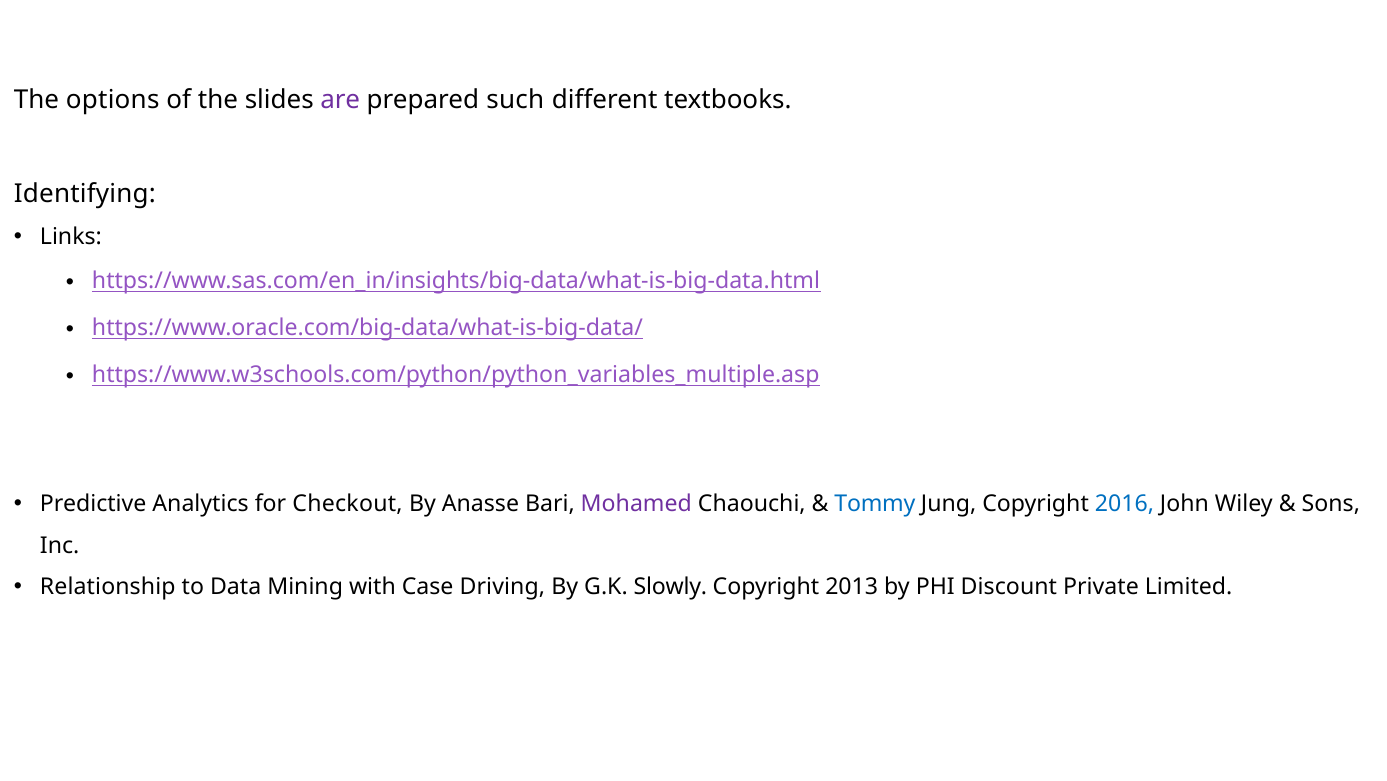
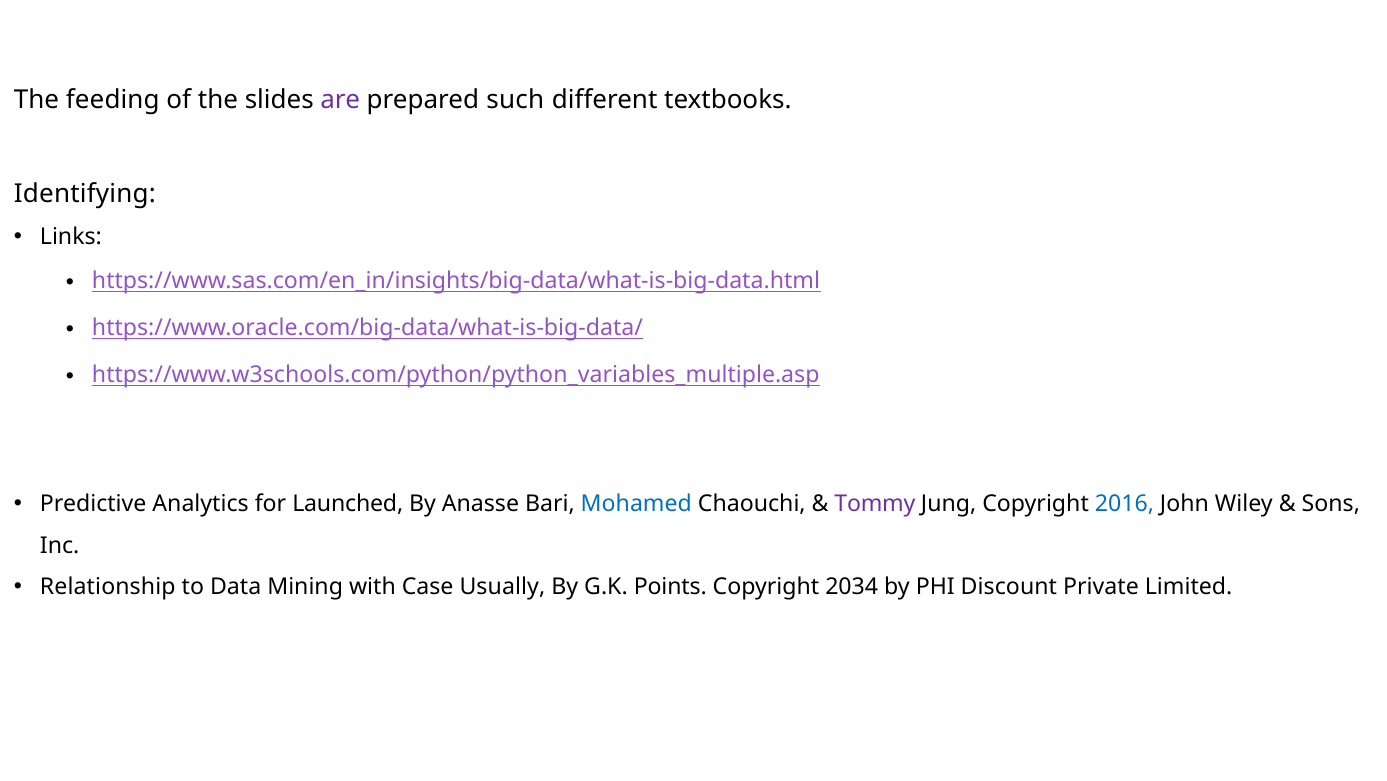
options: options -> feeding (113, 100)
Checkout: Checkout -> Launched (348, 504)
Mohamed colour: purple -> blue (636, 504)
Tommy colour: blue -> purple (875, 504)
Driving: Driving -> Usually (502, 587)
Slowly: Slowly -> Points (670, 587)
2013: 2013 -> 2034 (852, 587)
